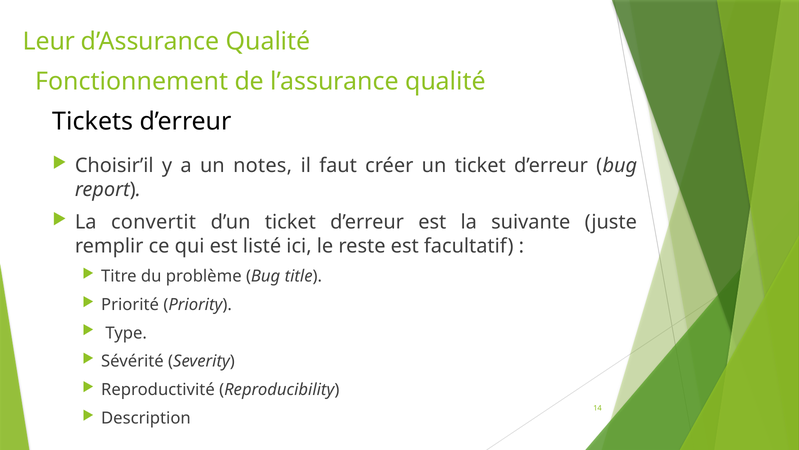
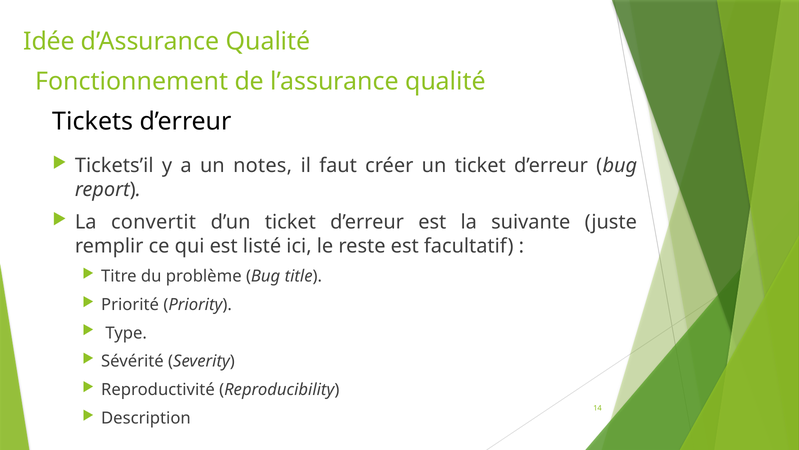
Leur: Leur -> Idée (49, 42)
Choisir’il: Choisir’il -> Tickets’il (114, 166)
